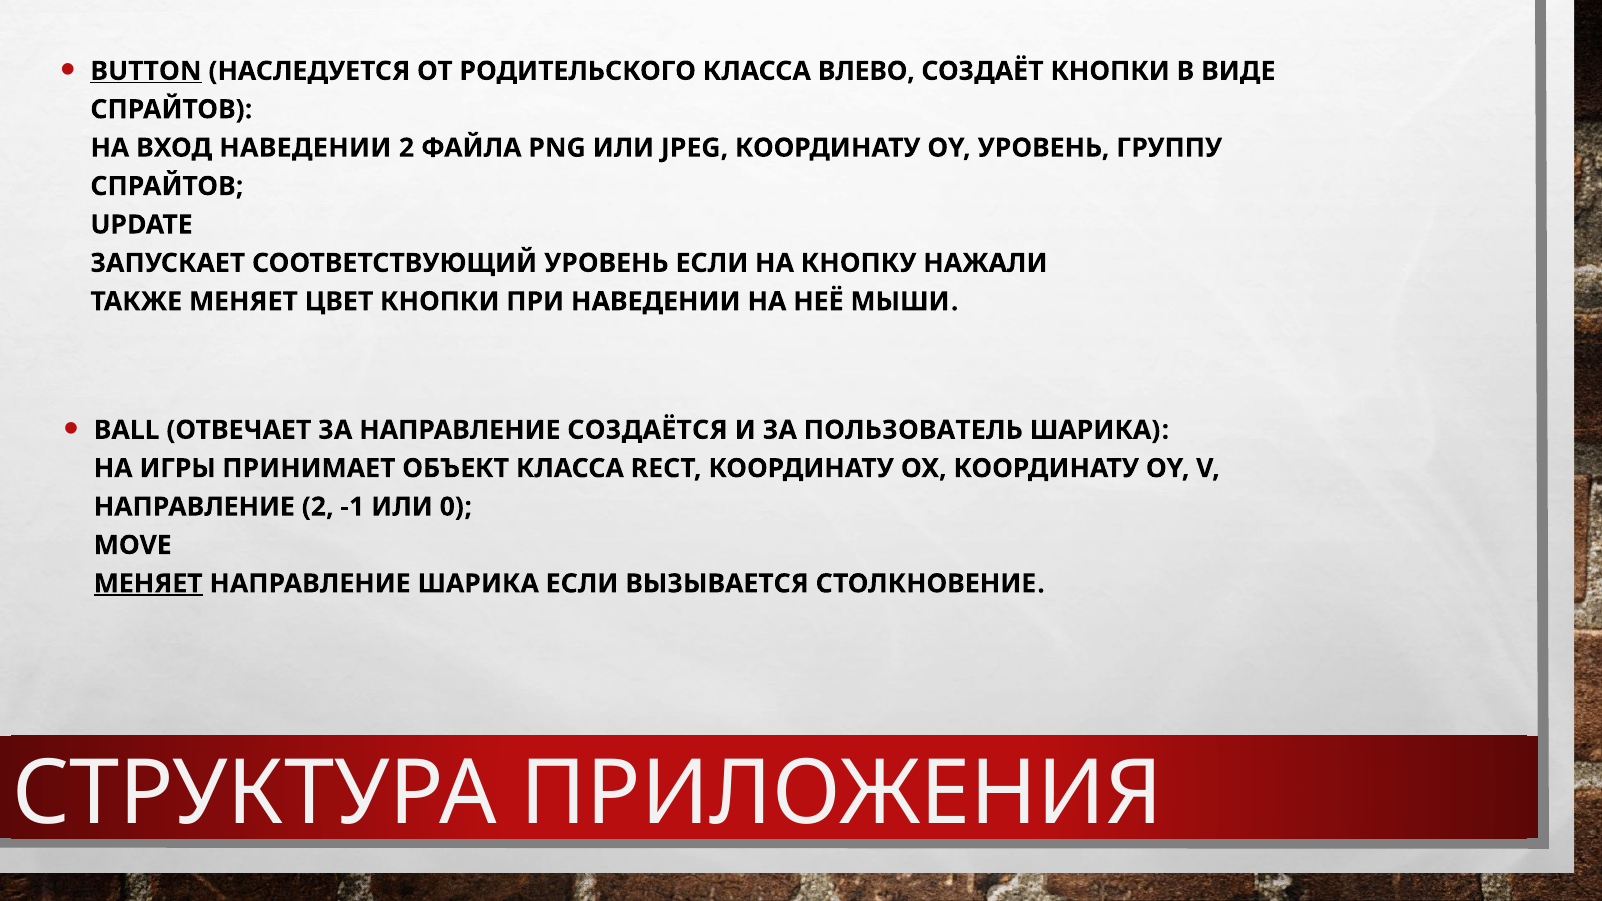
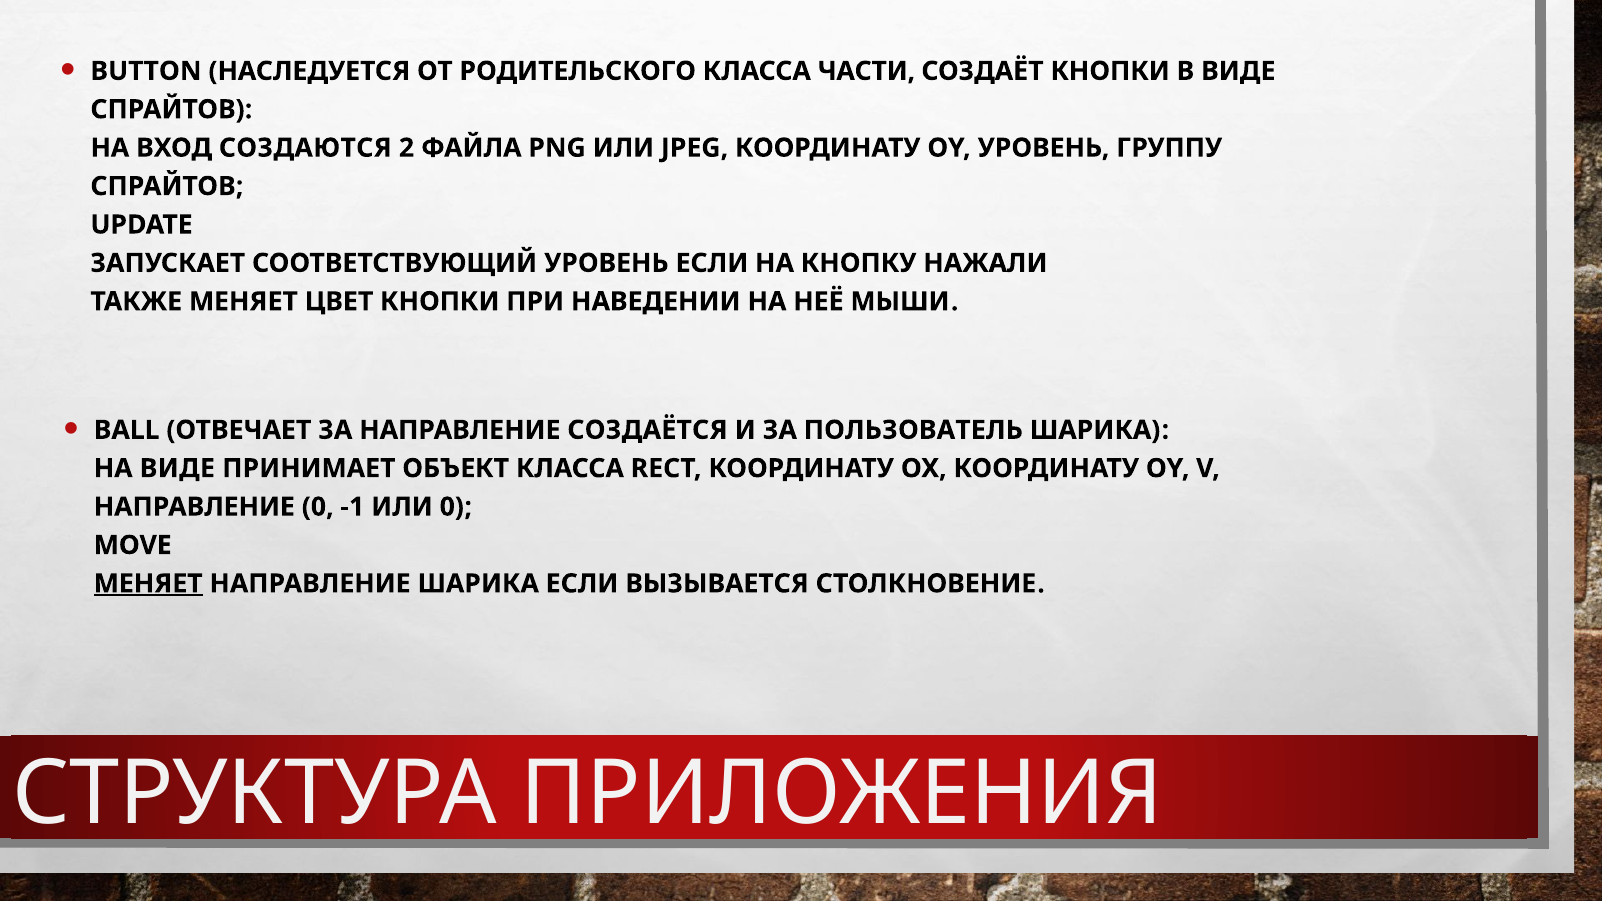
BUTTON underline: present -> none (146, 71)
ВЛЕВО: ВЛЕВО -> ЧАСТИ (866, 71)
ВХОД НАВЕДЕНИИ: НАВЕДЕНИИ -> СОЗДАЮТСЯ (305, 148)
НА ИГРЫ: ИГРЫ -> ВИДЕ (177, 468)
НАПРАВЛЕНИЕ 2: 2 -> 0 (318, 507)
